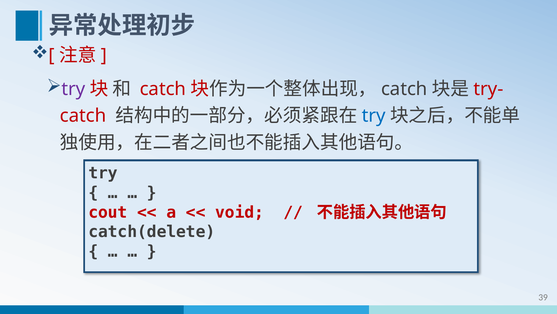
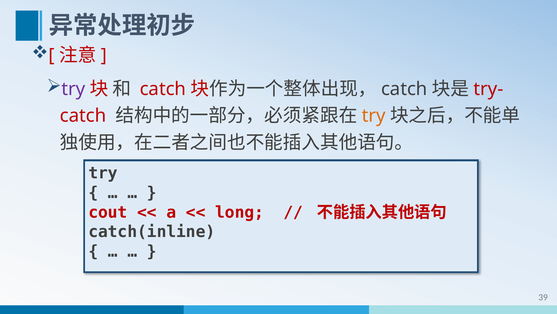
try colour: blue -> orange (374, 116)
void: void -> long (240, 212)
catch(delete: catch(delete -> catch(inline (152, 231)
